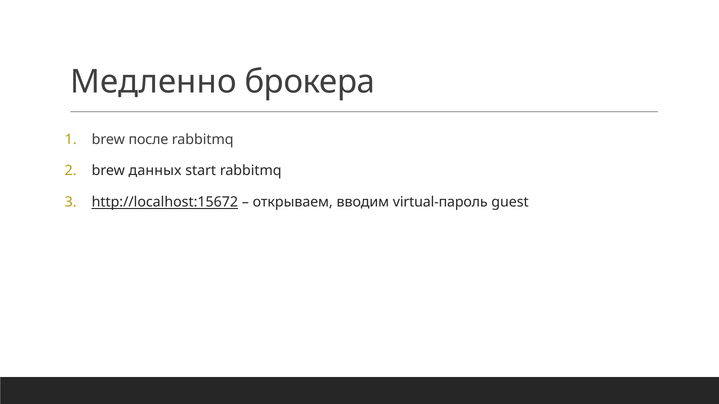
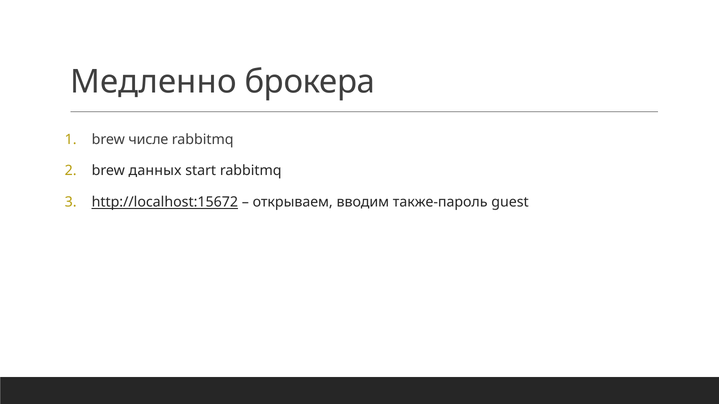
после: после -> числе (148, 140)
virtual-пароль: virtual-пароль -> также-пароль (440, 202)
